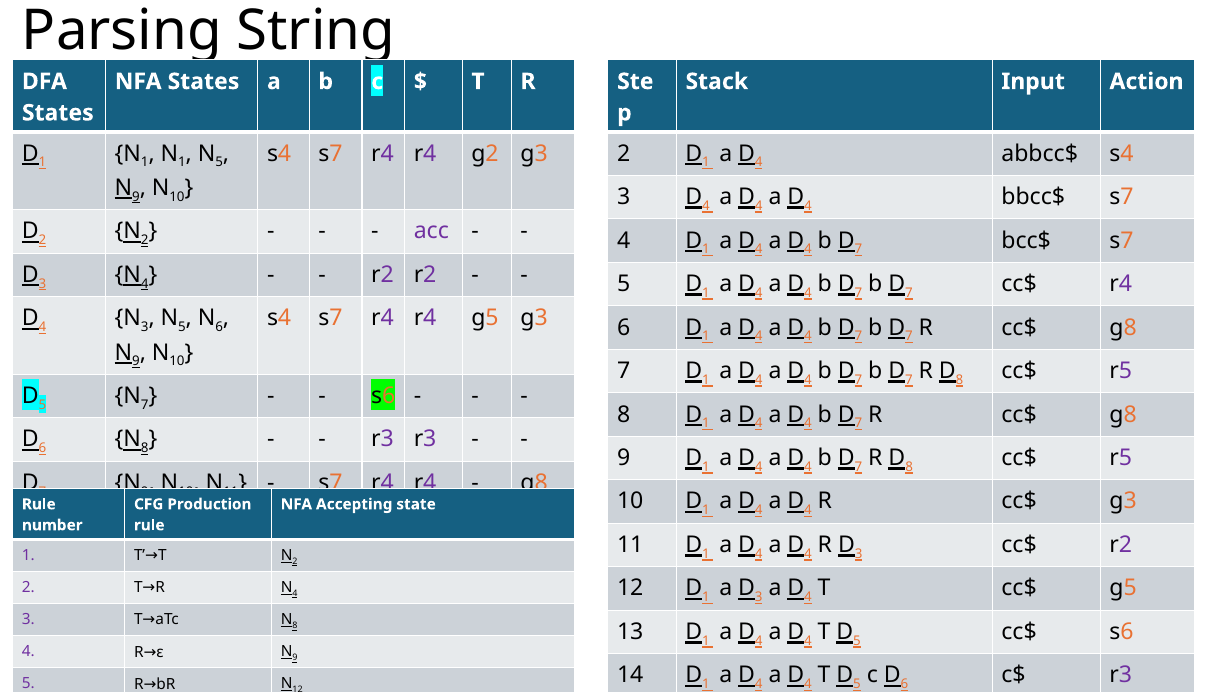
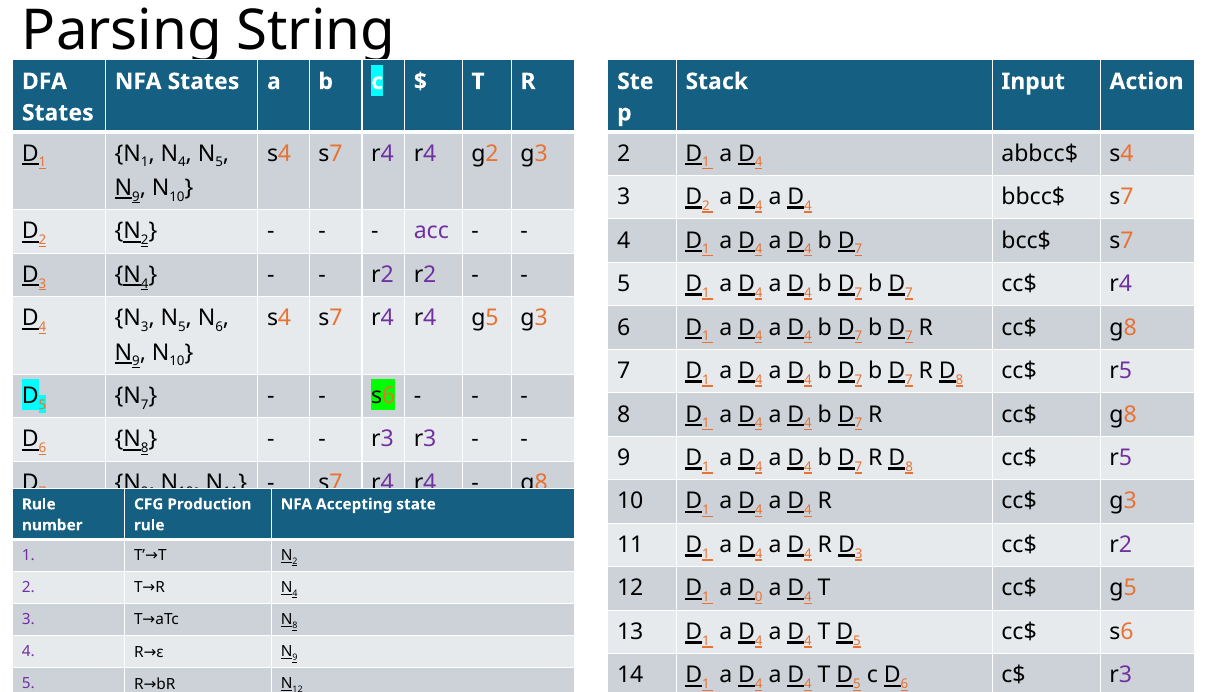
1: 1 -> 4 (182, 163)
4: 4 -> 2 (706, 206)
3: 3 -> 0 (759, 598)
